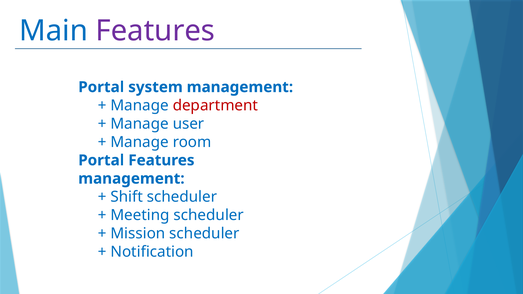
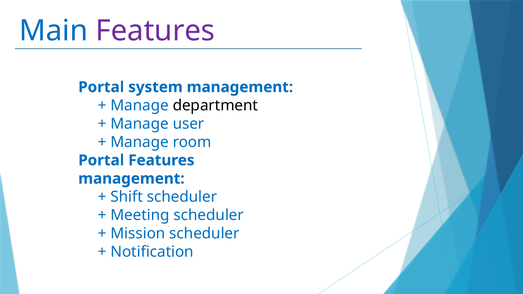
department colour: red -> black (215, 105)
